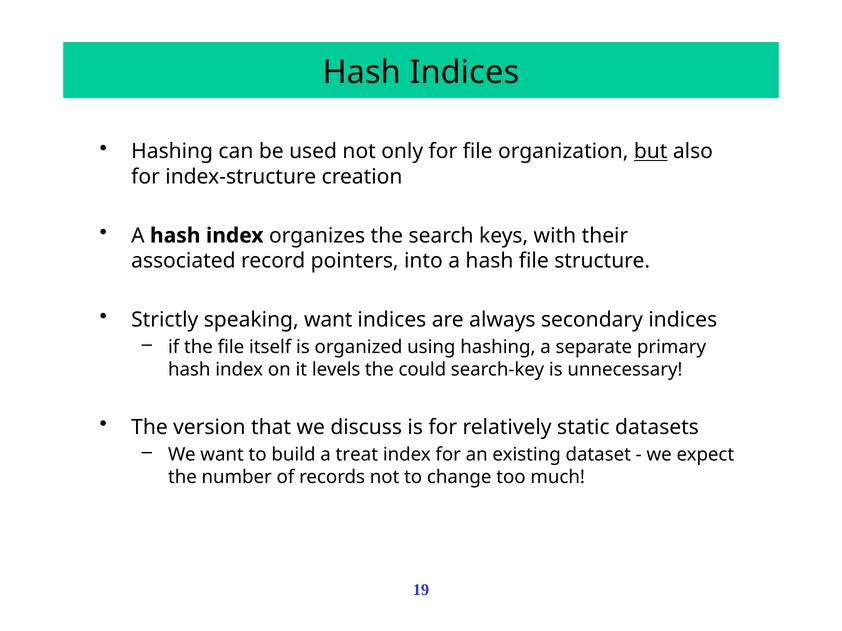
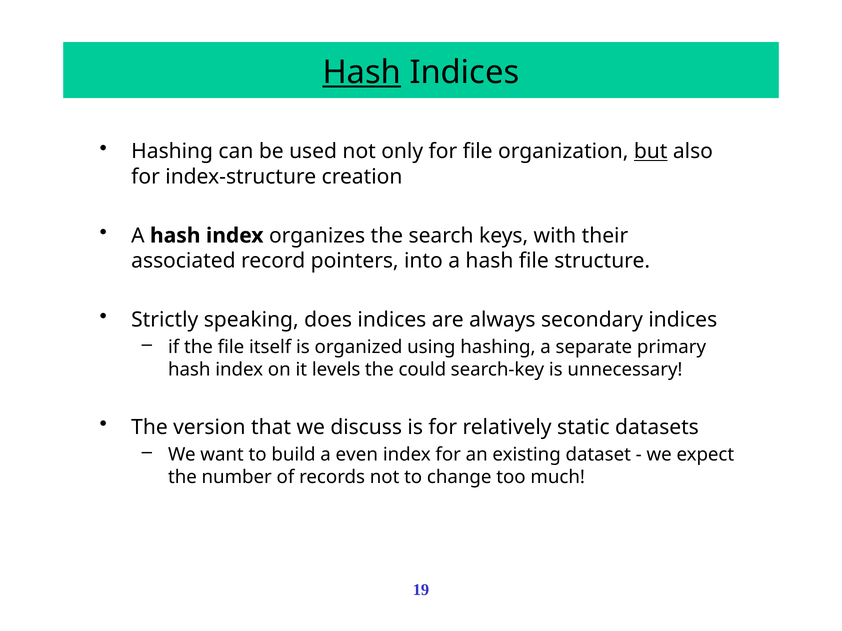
Hash underline: none -> present (362, 72)
speaking want: want -> does (328, 320)
treat: treat -> even (357, 455)
